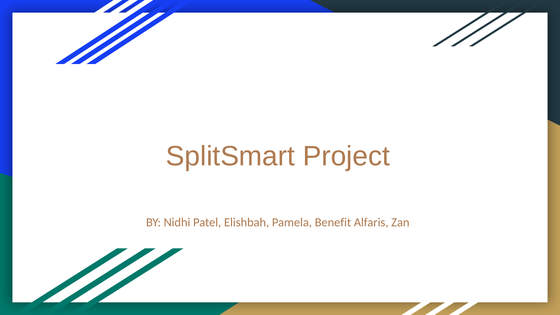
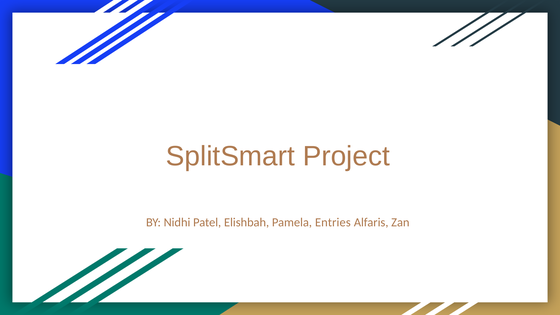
Benefit: Benefit -> Entries (333, 222)
